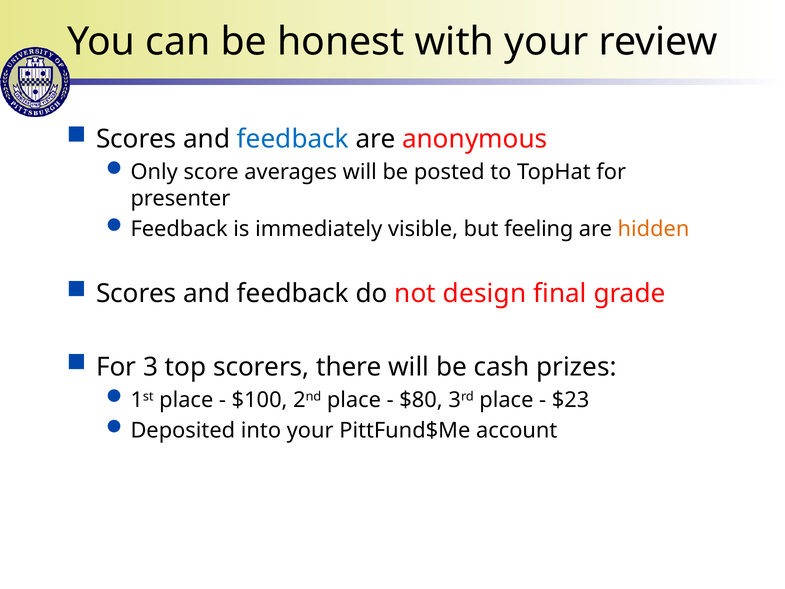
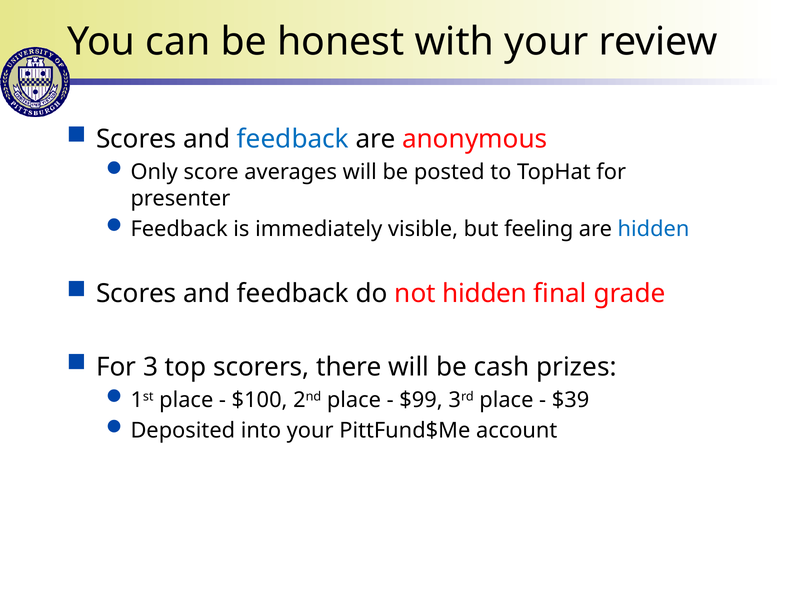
hidden colour: orange -> blue (654, 229)
not design: design -> hidden (485, 294)
$80: $80 -> $99 (421, 400)
$23: $23 -> $39 (570, 400)
